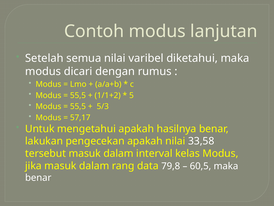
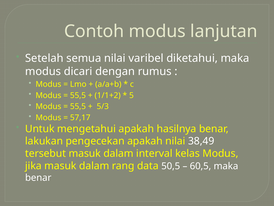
33,58: 33,58 -> 38,49 (201, 141)
79,8: 79,8 -> 50,5 (171, 166)
